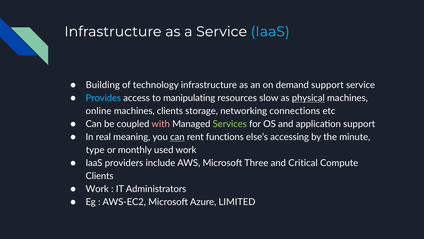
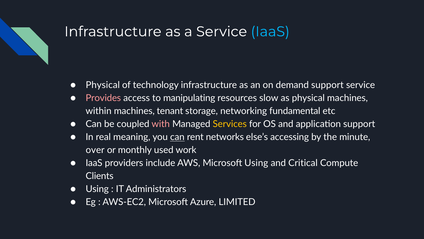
Building: Building -> Physical (103, 85)
Provides colour: light blue -> pink (103, 98)
physical underline: present -> none (308, 98)
online: online -> within (99, 111)
machines clients: clients -> tenant (170, 111)
connections: connections -> fundamental (295, 111)
Services colour: light green -> yellow (230, 124)
functions: functions -> networks (225, 137)
type: type -> over (95, 150)
Microsoft Three: Three -> Using (256, 163)
Work: Work -> Using (97, 189)
